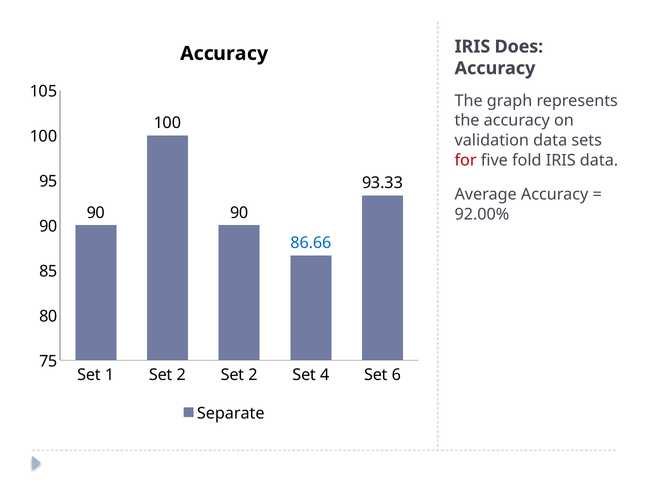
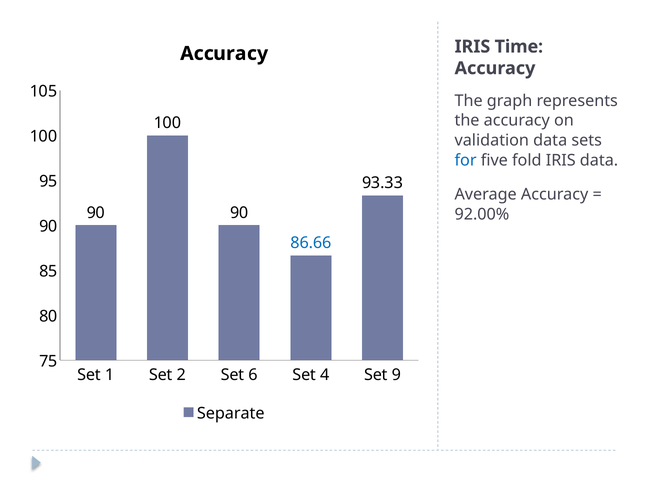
Does: Does -> Time (519, 47)
for colour: red -> blue (466, 160)
2 Set 2: 2 -> 6 (253, 375)
6: 6 -> 9 (396, 375)
